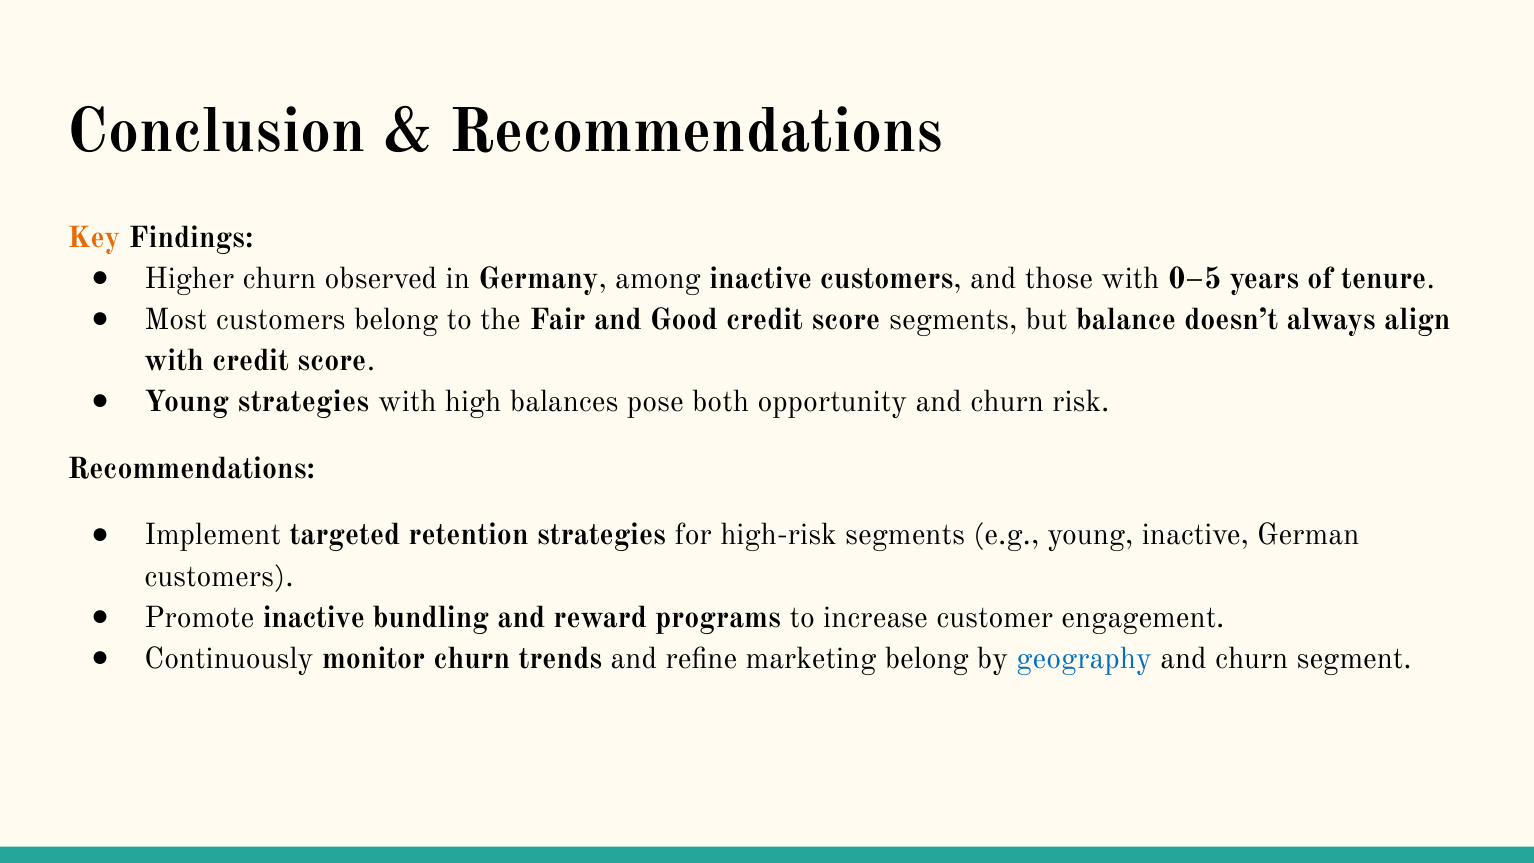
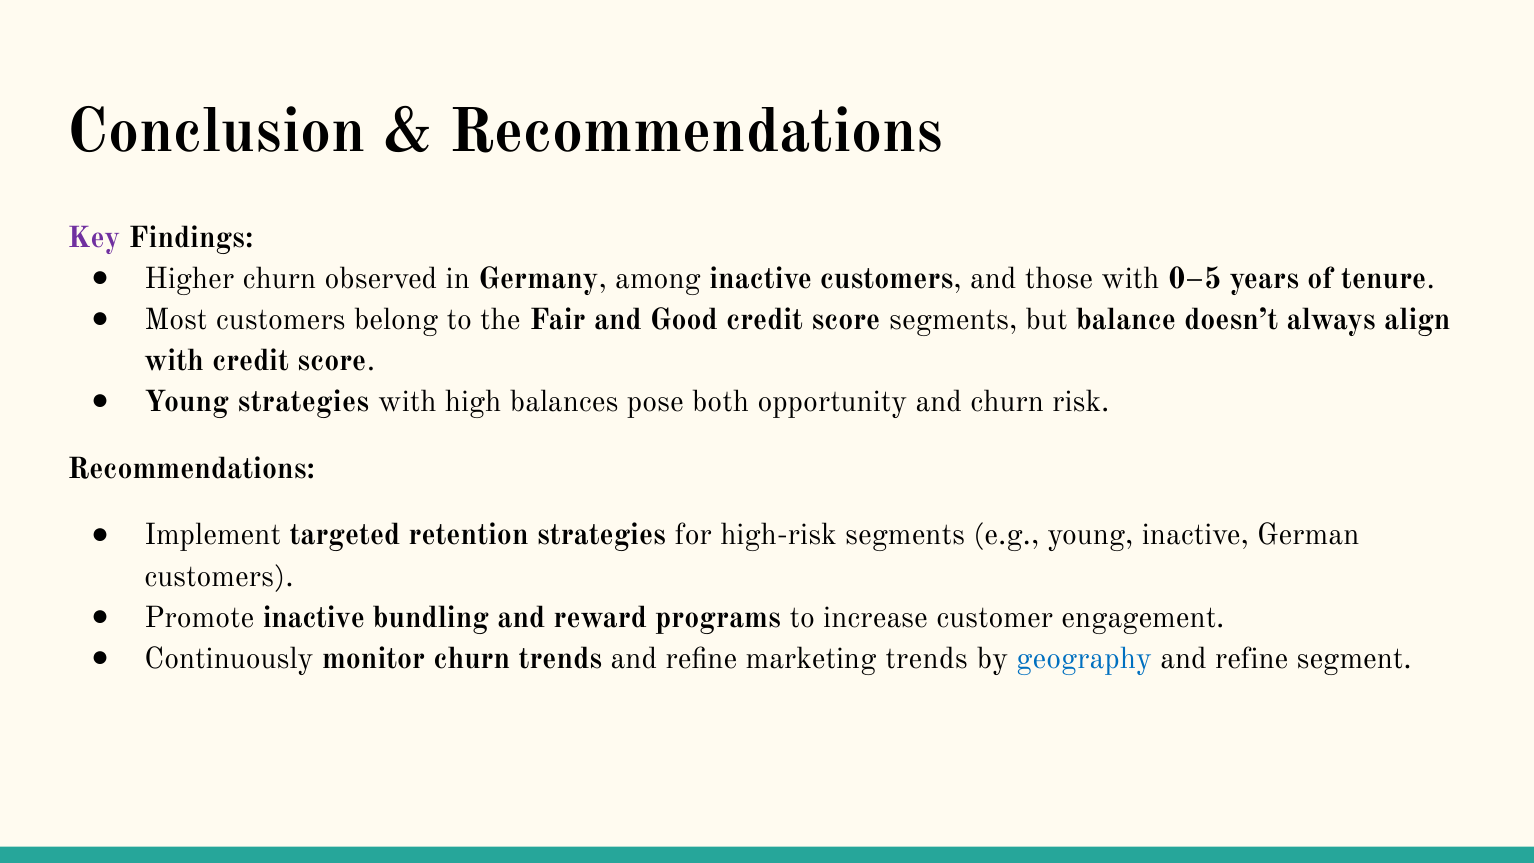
Key colour: orange -> purple (94, 237)
marketing belong: belong -> trends (927, 658)
churn: churn -> refine (1252, 658)
